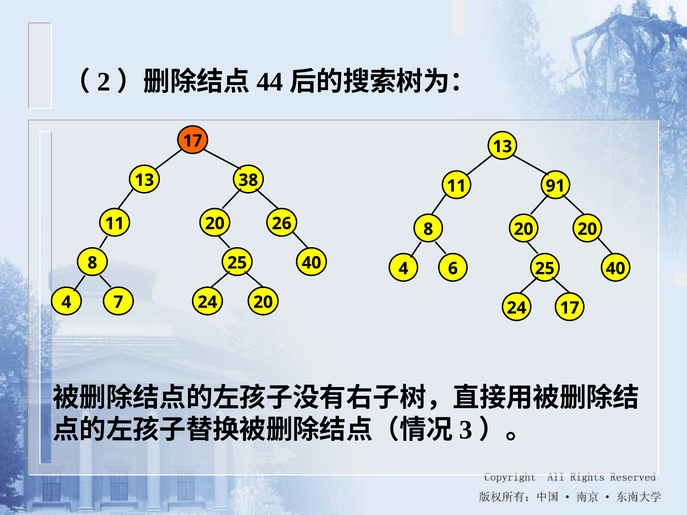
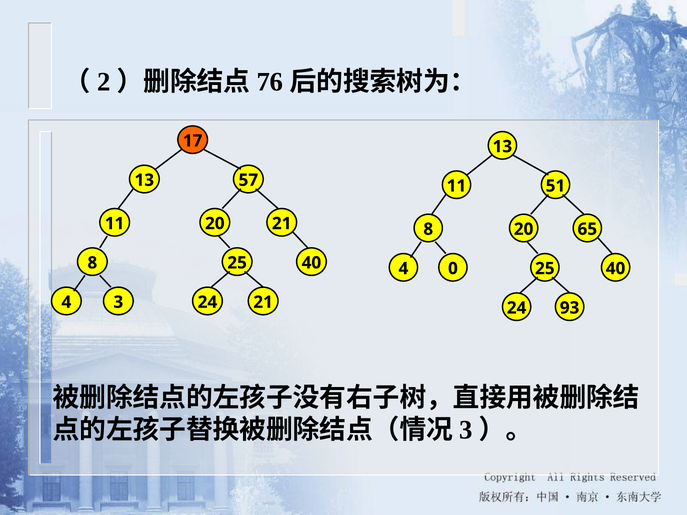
44: 44 -> 76 (270, 82)
38: 38 -> 57 (248, 180)
91: 91 -> 51 (555, 186)
20 26: 26 -> 21 (282, 224)
20 20: 20 -> 65 (587, 229)
6: 6 -> 0 (453, 269)
4 7: 7 -> 3 (118, 302)
24 20: 20 -> 21 (263, 302)
24 17: 17 -> 93 (570, 308)
